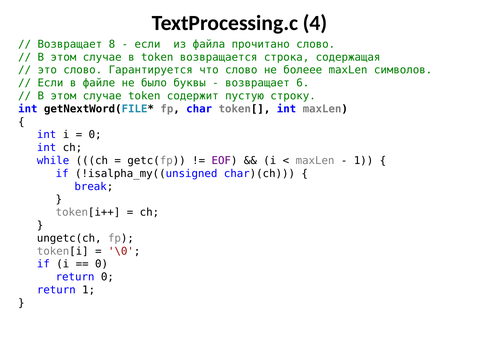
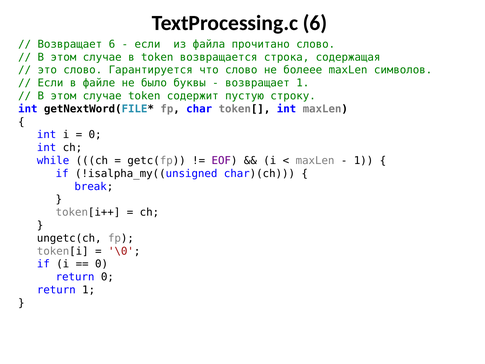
TextProcessing.с 4: 4 -> 6 (315, 23)
Возвращает 8: 8 -> 6 (112, 44)
возвращает 6: 6 -> 1 (303, 83)
